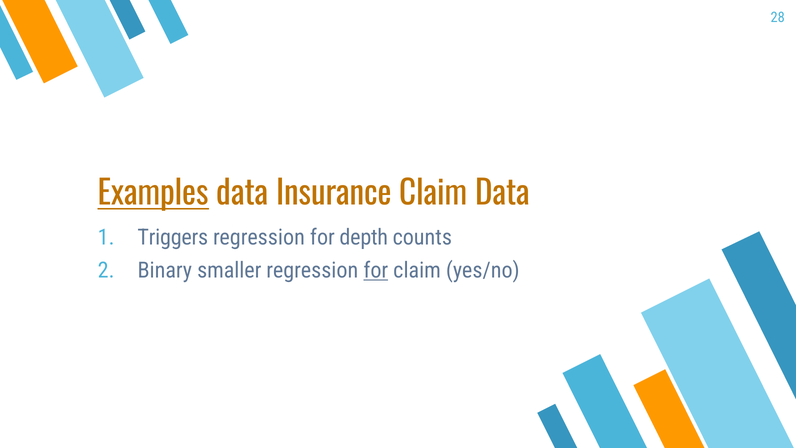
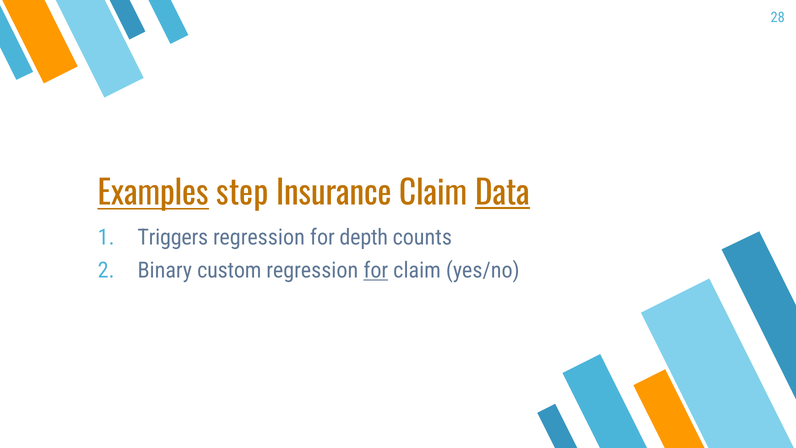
Examples data: data -> step (242, 193)
Data underline: none -> present (502, 193)
smaller: smaller -> custom (229, 270)
